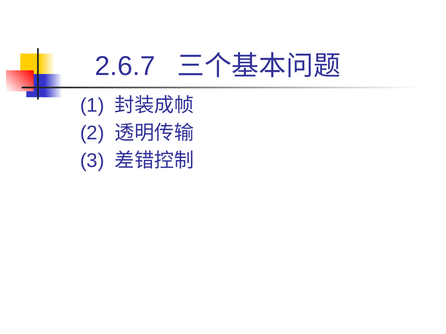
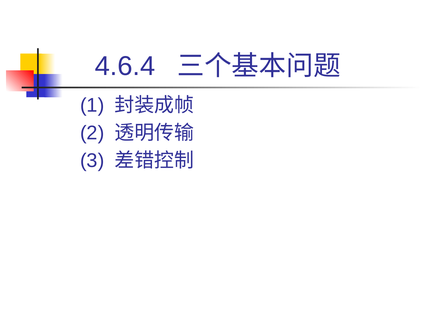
2.6.7: 2.6.7 -> 4.6.4 (125, 66)
